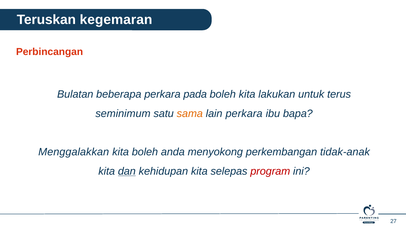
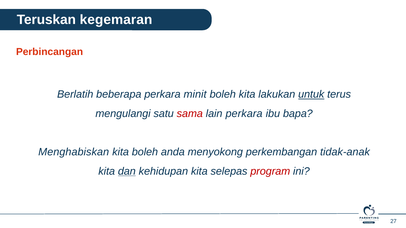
Bulatan: Bulatan -> Berlatih (75, 94)
pada: pada -> minit (195, 94)
untuk underline: none -> present (311, 94)
seminimum: seminimum -> mengulangi (123, 114)
sama colour: orange -> red (190, 114)
Menggalakkan: Menggalakkan -> Menghabiskan (74, 152)
